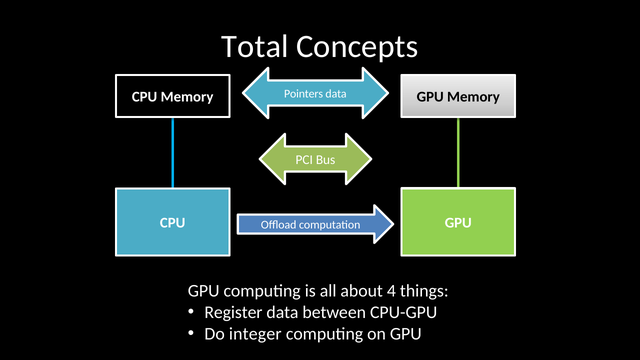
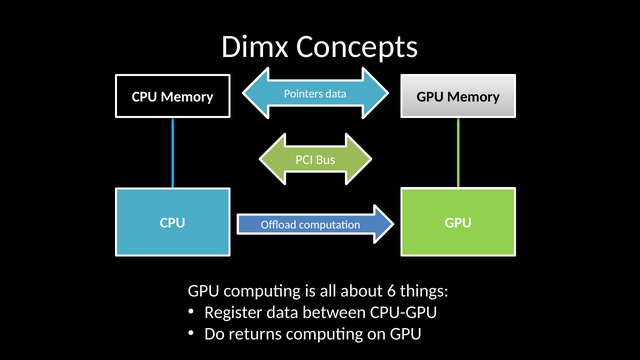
Total: Total -> Dimx (255, 47)
4: 4 -> 6 (391, 291)
integer: integer -> returns (255, 334)
